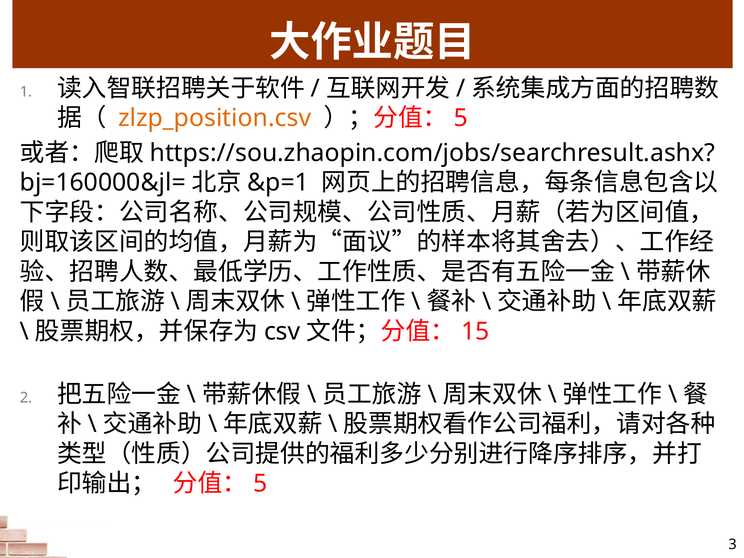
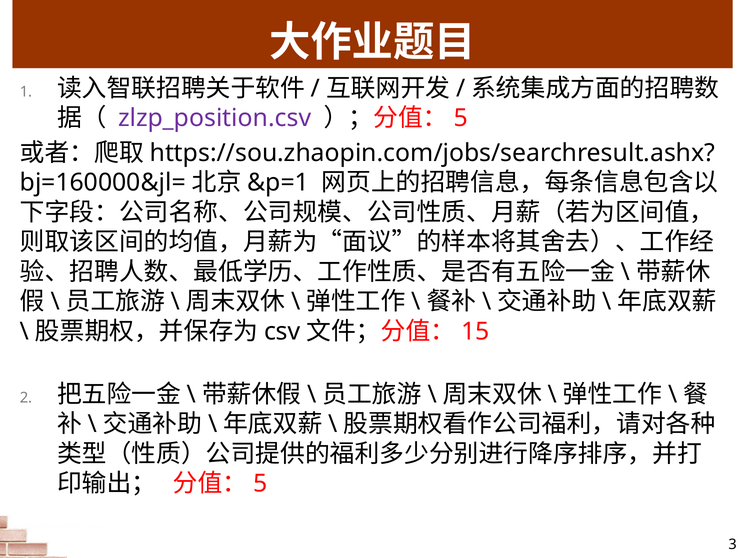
zlzp_position.csv colour: orange -> purple (215, 118)
